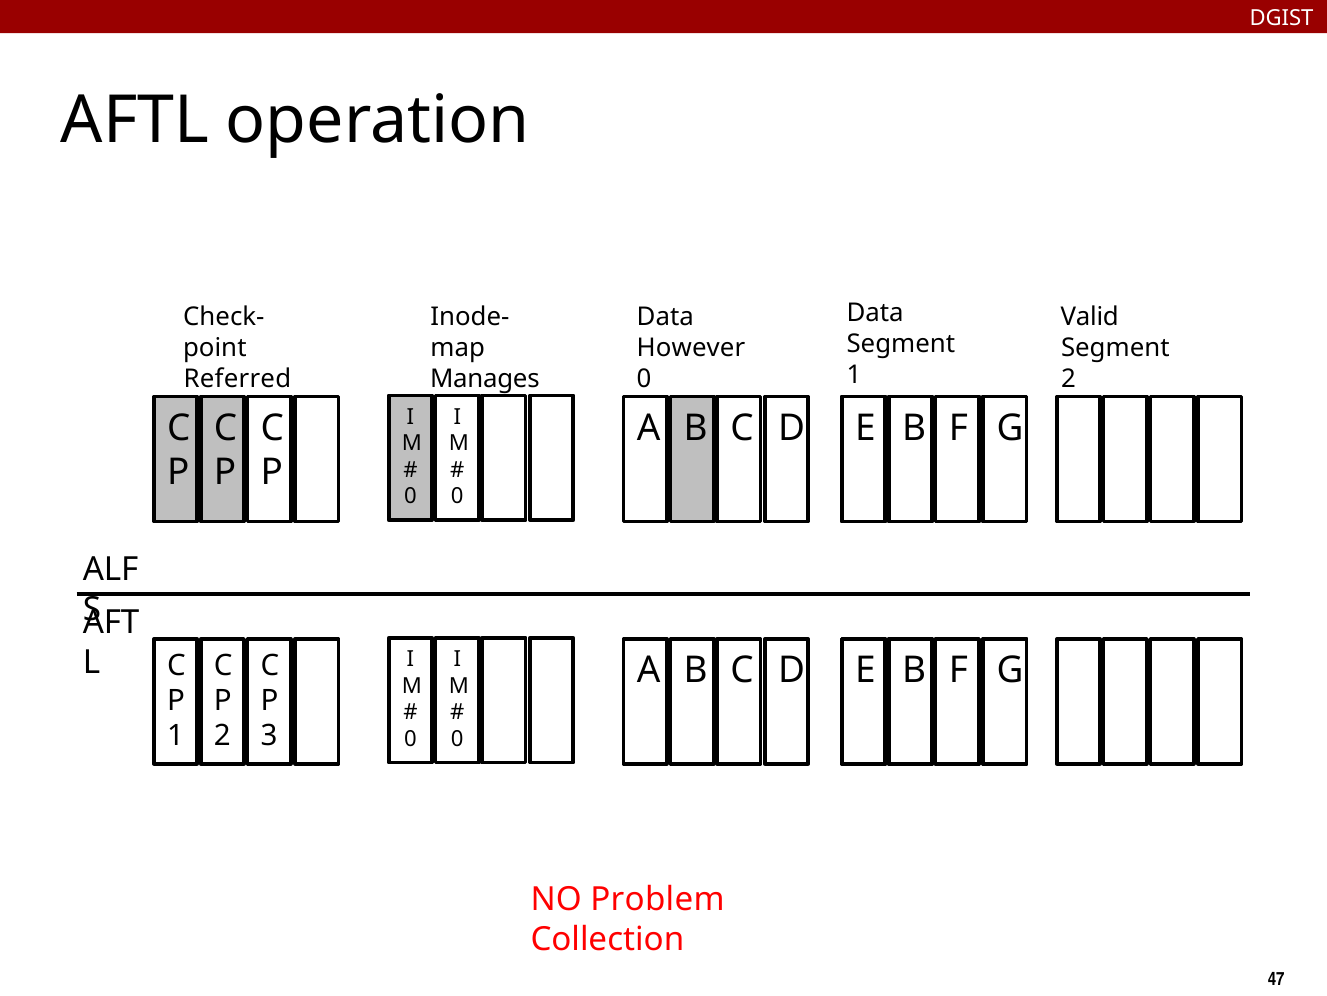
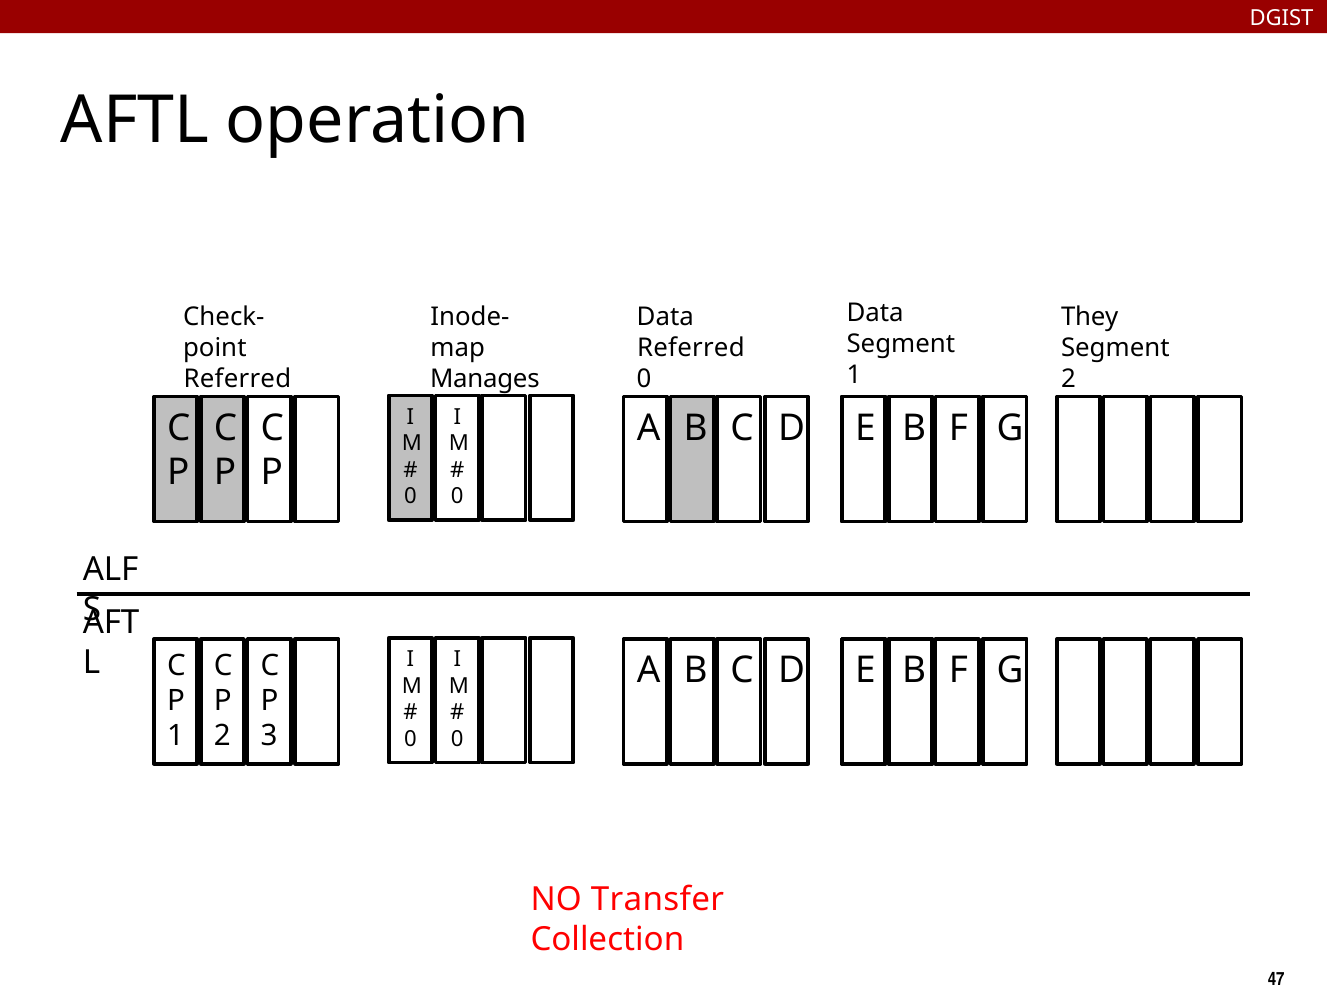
Valid: Valid -> They (1090, 316)
However: However -> Referred (691, 347)
Problem: Problem -> Transfer (657, 899)
